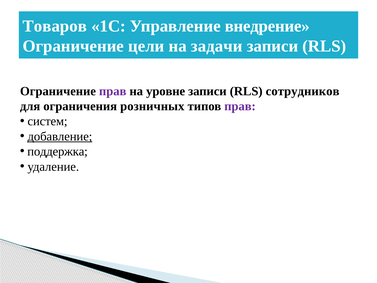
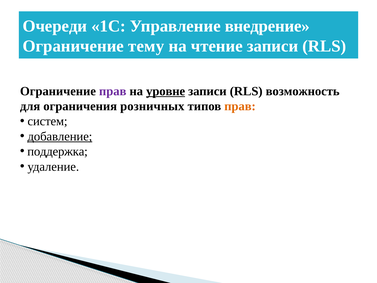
Товаров: Товаров -> Очереди (55, 26)
цели: цели -> тему (146, 46)
задачи: задачи -> чтение (217, 46)
уровне underline: none -> present (166, 91)
сотрудников: сотрудников -> возможность (303, 91)
прав colour: purple -> orange (240, 106)
